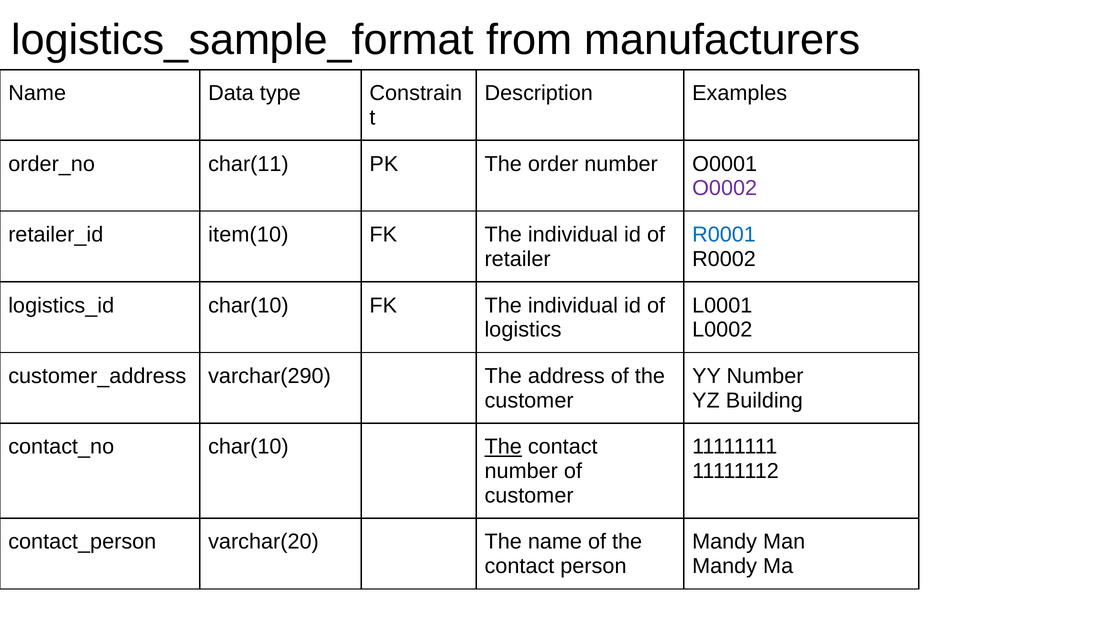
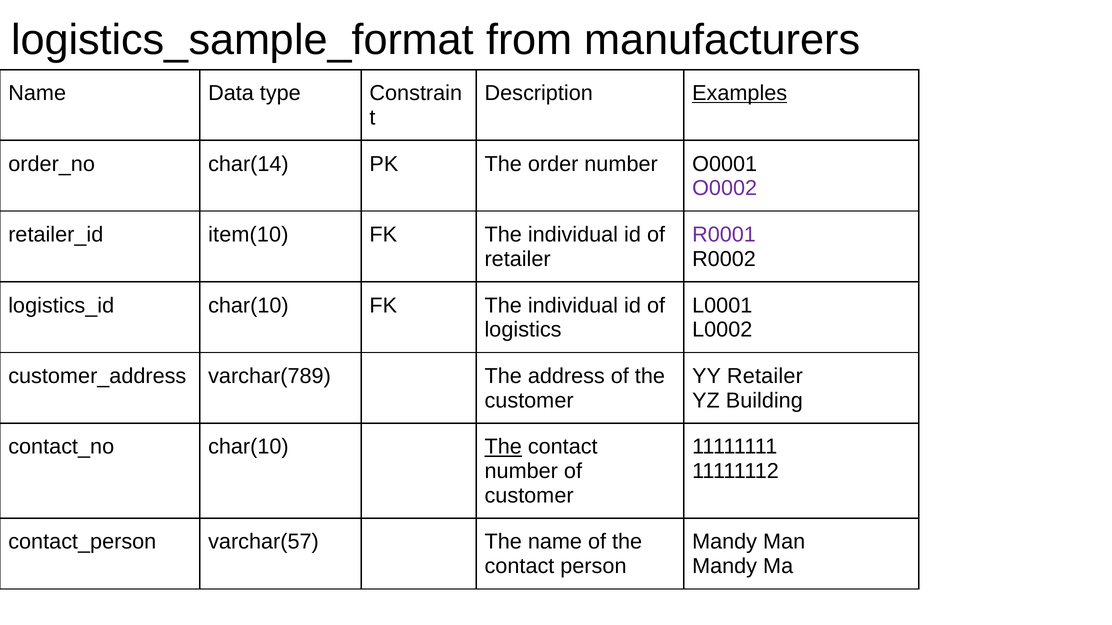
Examples underline: none -> present (740, 93)
char(11: char(11 -> char(14 (248, 164)
R0001 colour: blue -> purple (724, 235)
varchar(290: varchar(290 -> varchar(789 (270, 376)
YY Number: Number -> Retailer (765, 376)
varchar(20: varchar(20 -> varchar(57 (263, 542)
